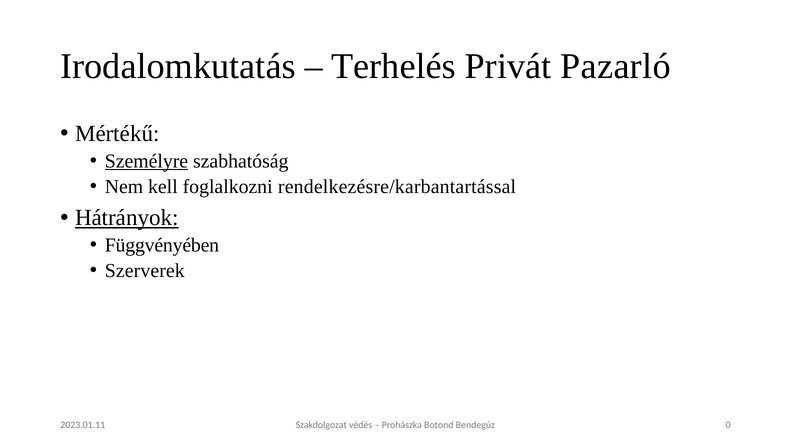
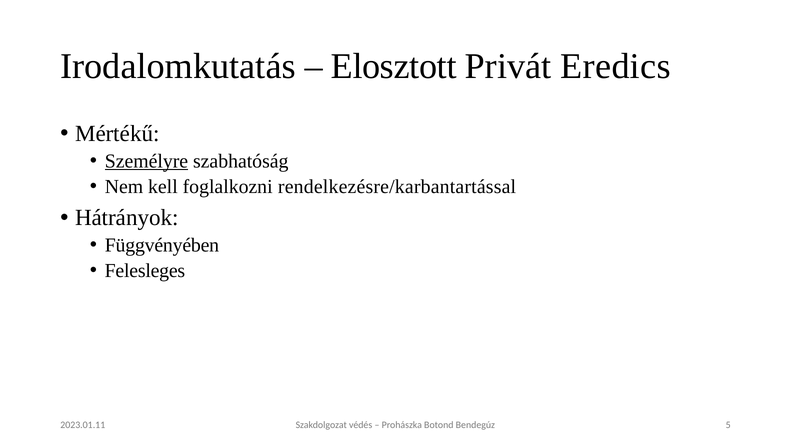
Terhelés: Terhelés -> Elosztott (394, 66)
Pazarló: Pazarló -> Eredics (616, 66)
Hátrányok underline: present -> none (127, 218)
Szerverek: Szerverek -> Felesleges (145, 271)
0: 0 -> 5 (728, 425)
